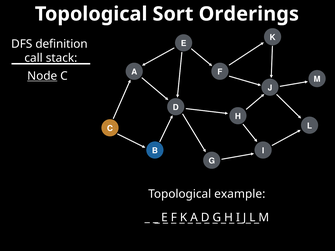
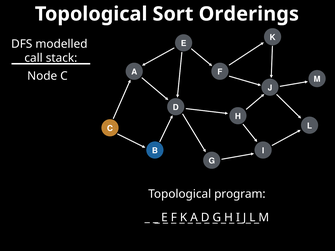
definition: definition -> modelled (61, 44)
Node underline: present -> none (42, 76)
example: example -> program (240, 194)
